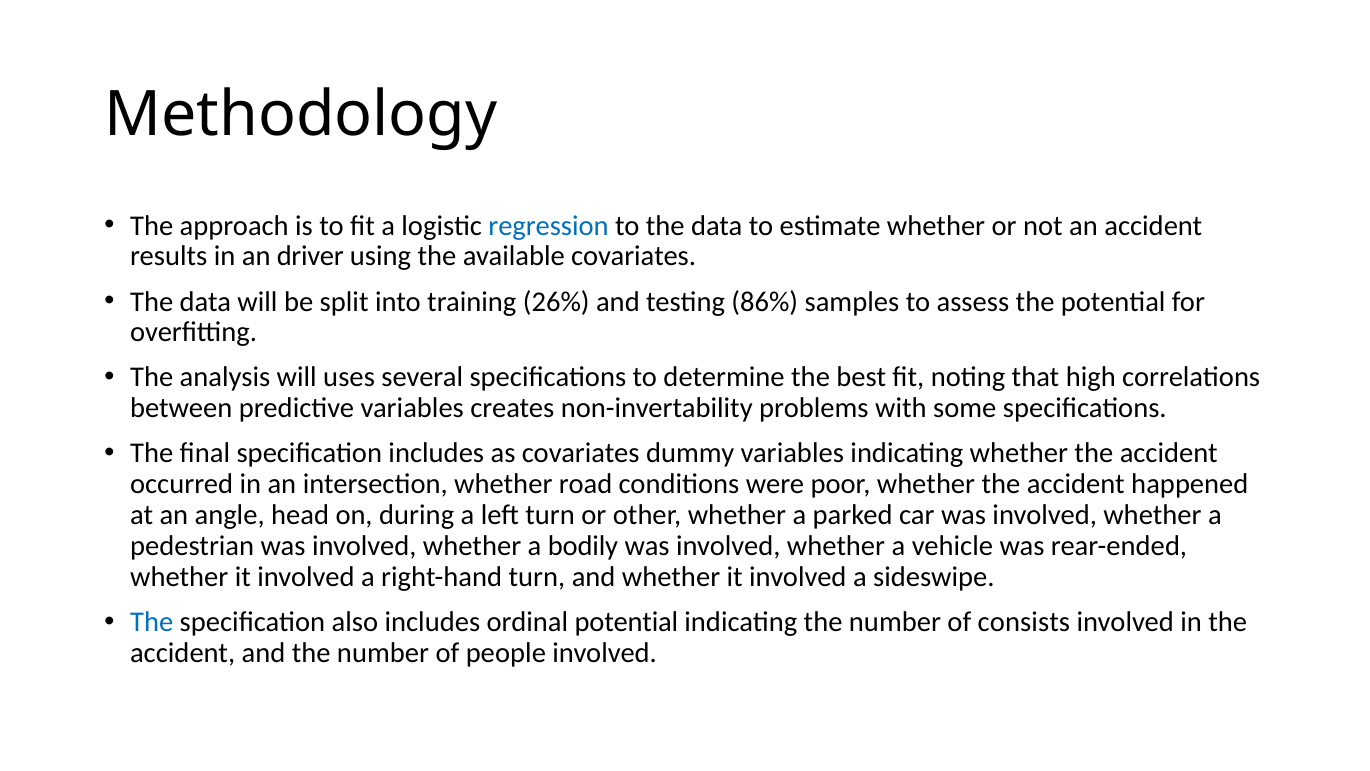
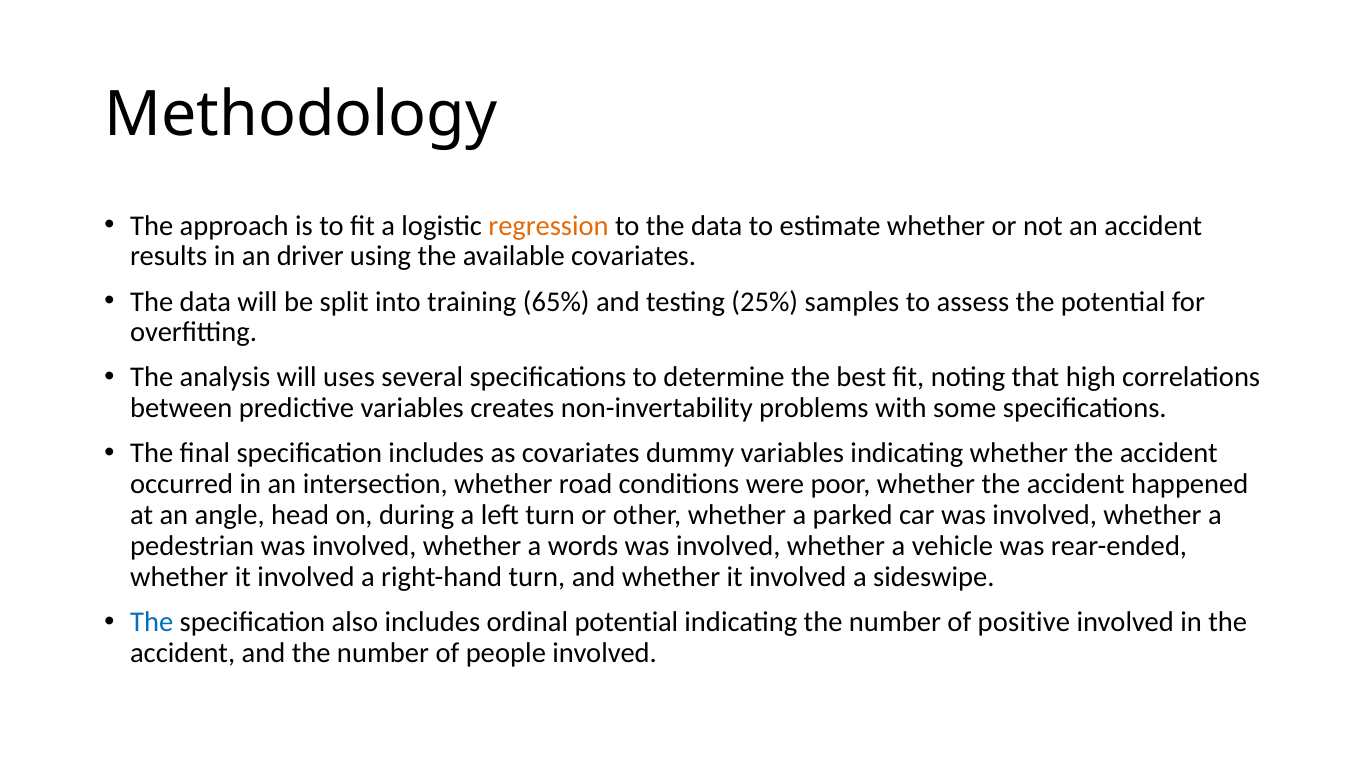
regression colour: blue -> orange (549, 226)
26%: 26% -> 65% (556, 301)
86%: 86% -> 25% (765, 301)
bodily: bodily -> words (583, 546)
consists: consists -> positive (1024, 622)
